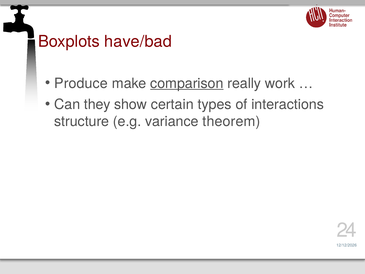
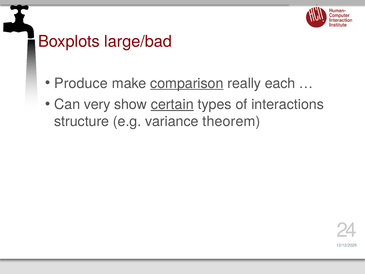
have/bad: have/bad -> large/bad (138, 41)
work: work -> each (280, 83)
they: they -> very (97, 104)
certain underline: none -> present (172, 104)
